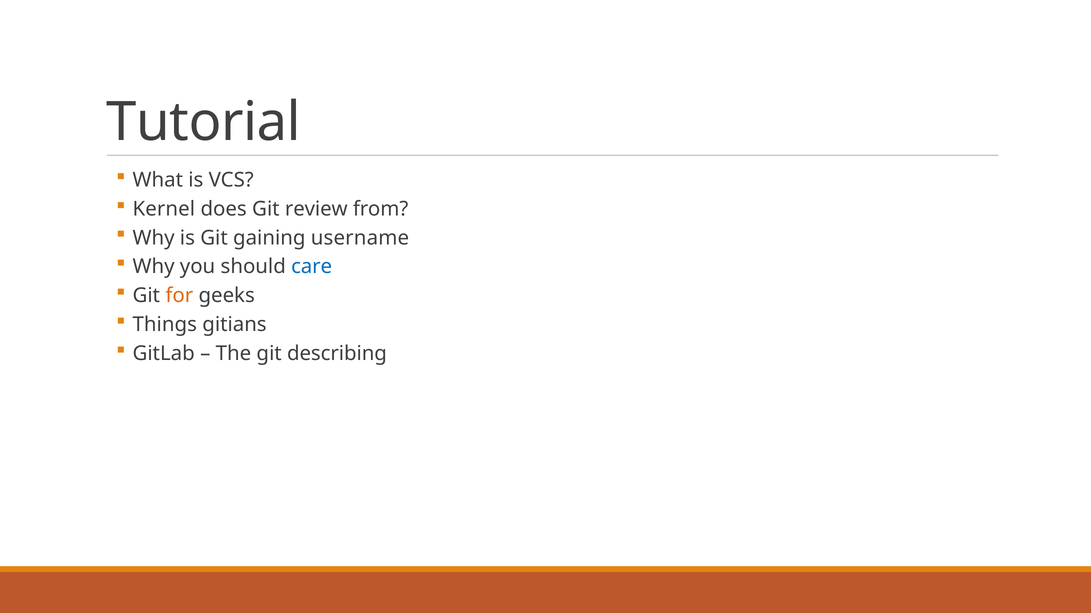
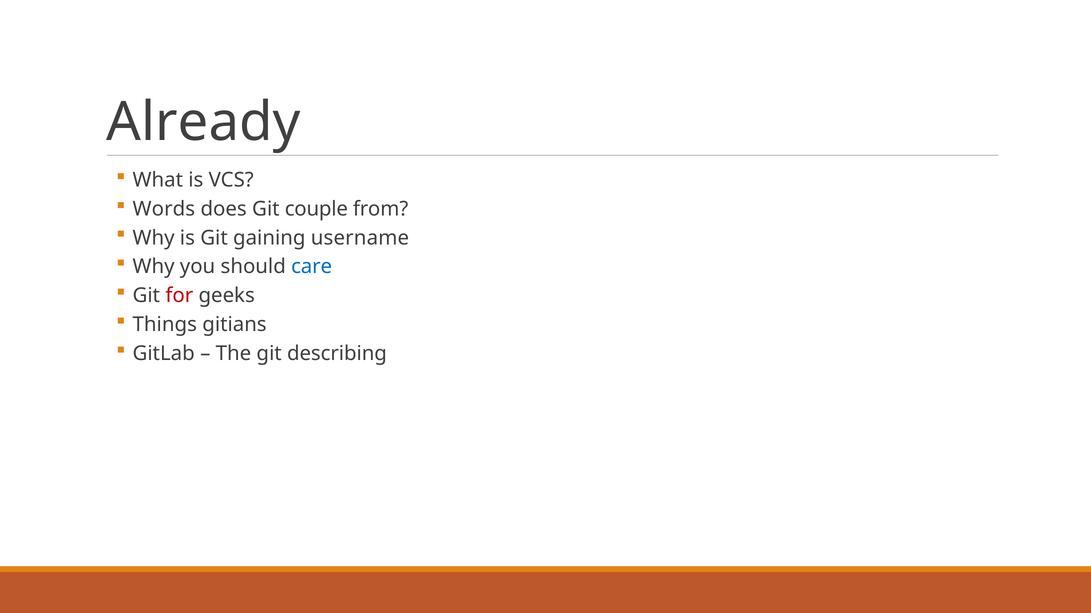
Tutorial: Tutorial -> Already (203, 122)
Kernel: Kernel -> Words (164, 209)
review: review -> couple (316, 209)
for colour: orange -> red (179, 296)
